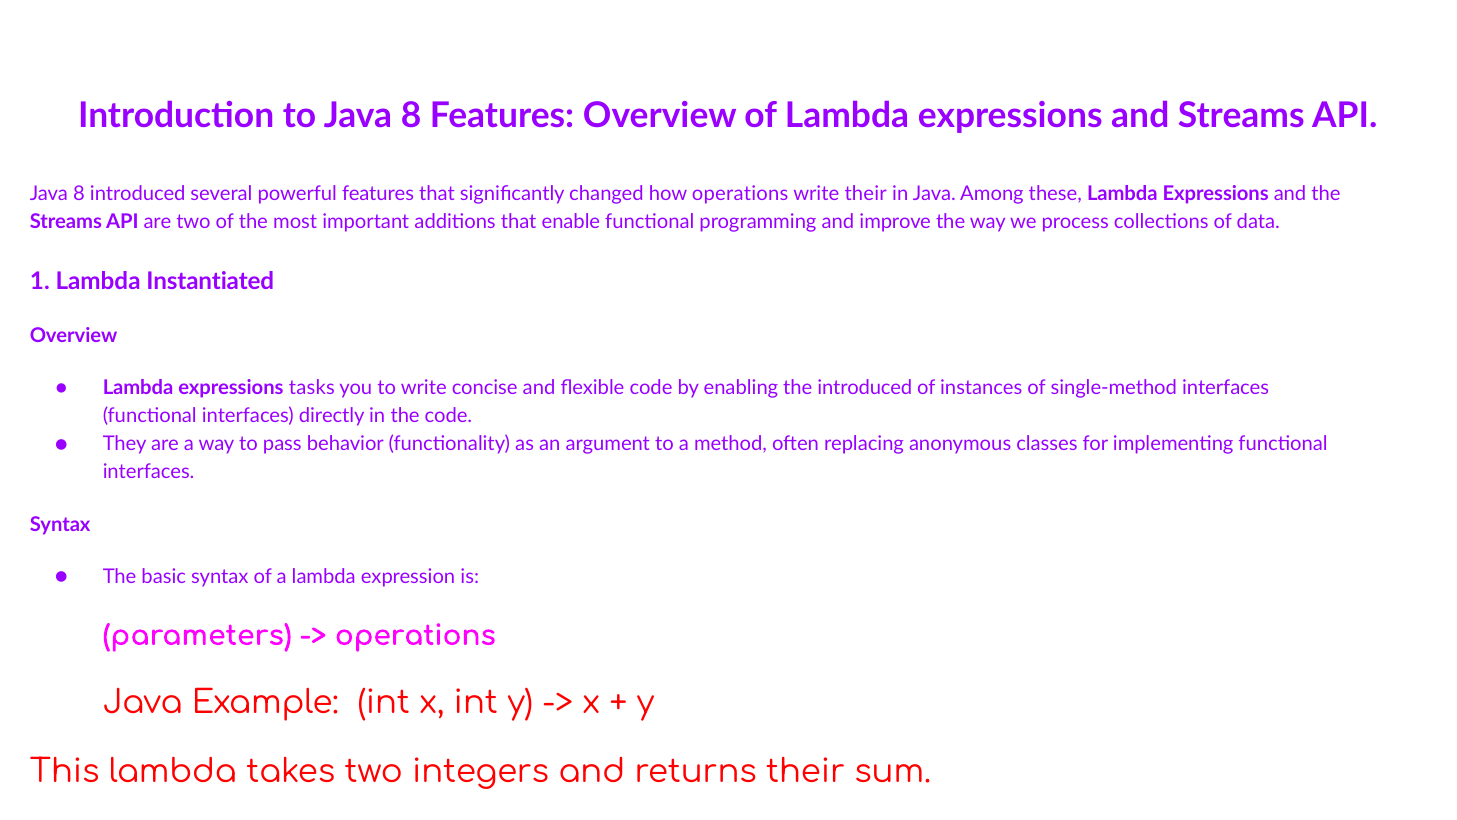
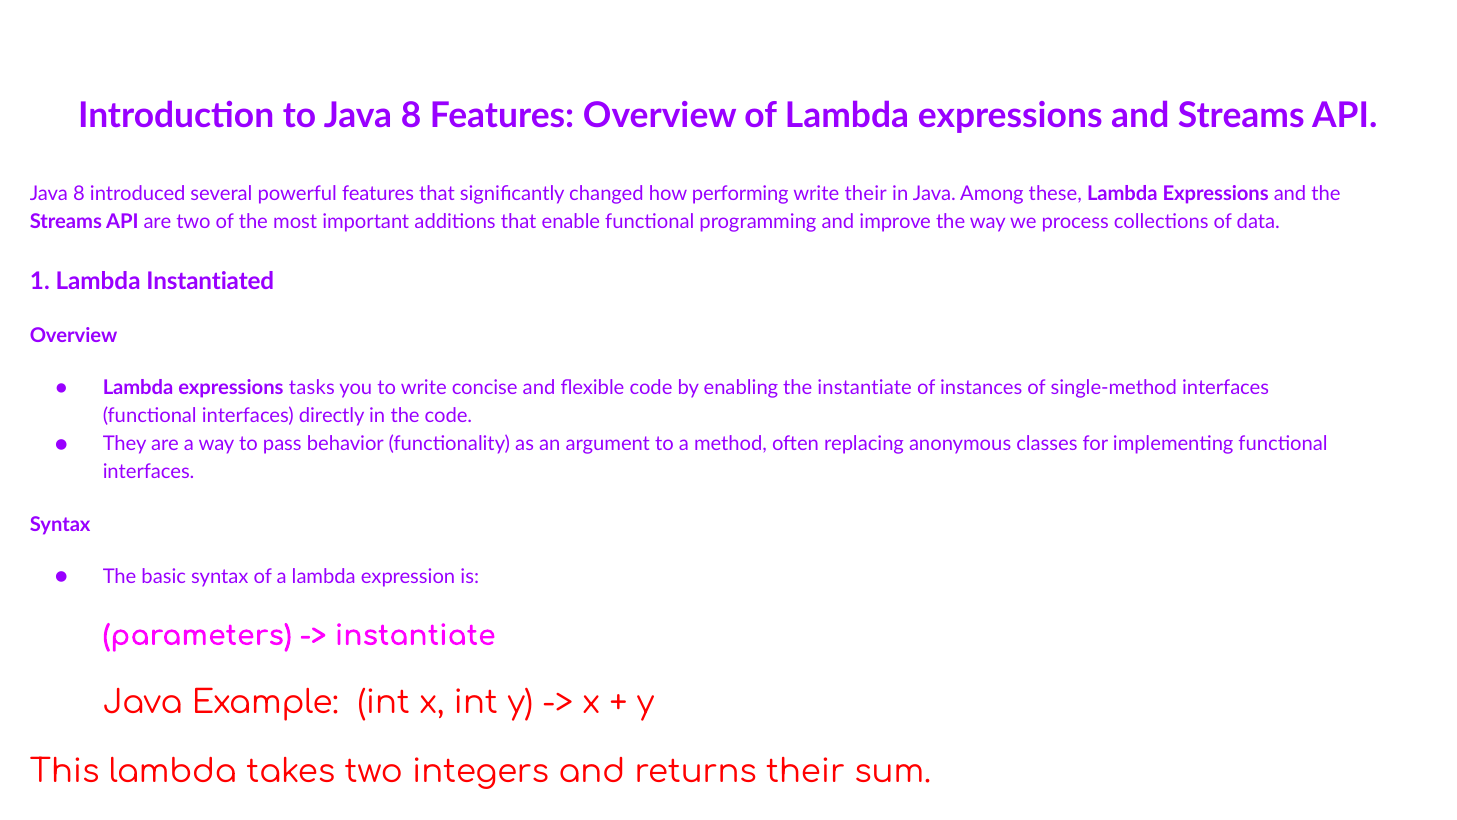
how operations: operations -> performing (740, 194)
the introduced: introduced -> instantiate (865, 388)
operations: operations -> instantiate (415, 635)
